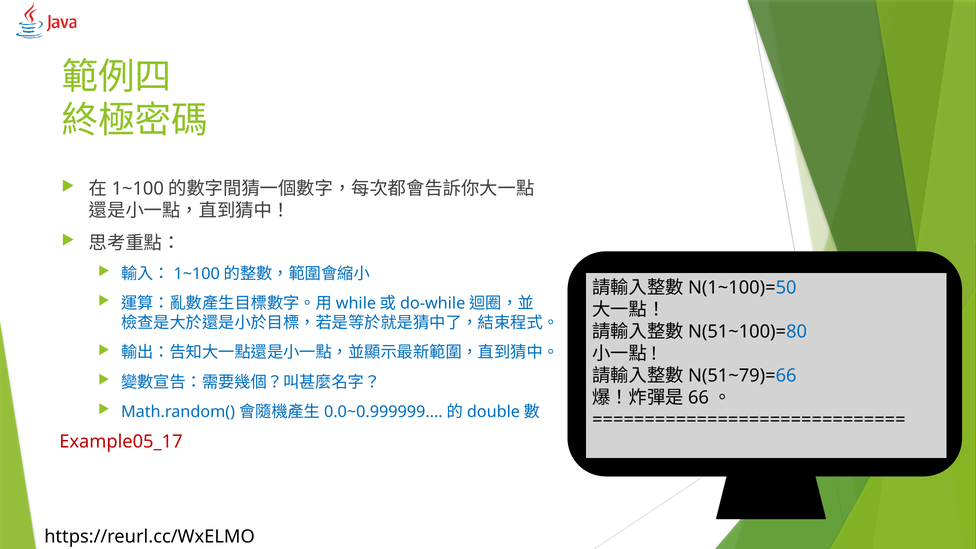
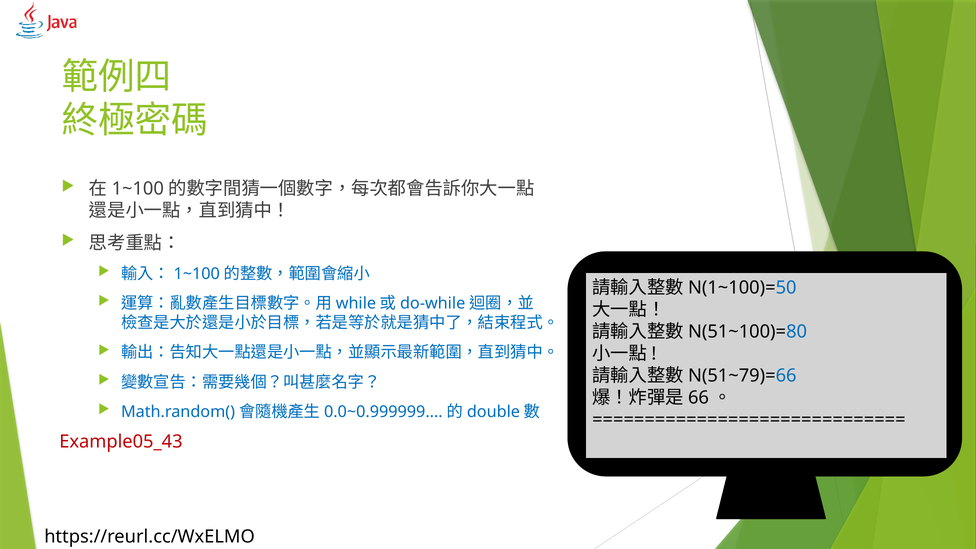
Example05_17: Example05_17 -> Example05_43 (121, 442)
